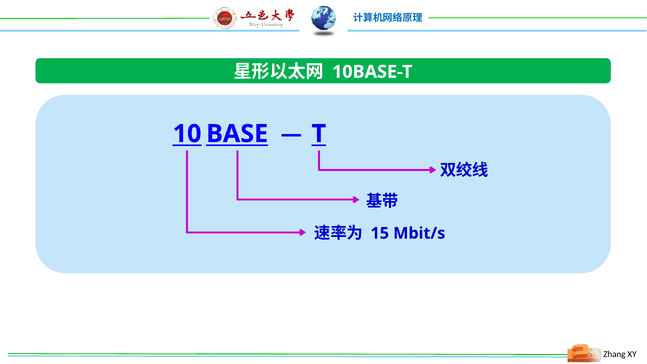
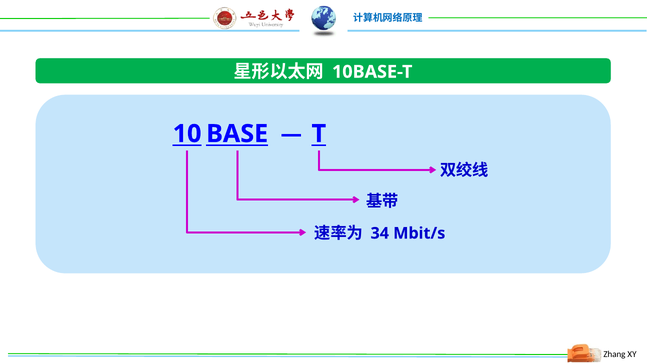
15: 15 -> 34 (380, 233)
